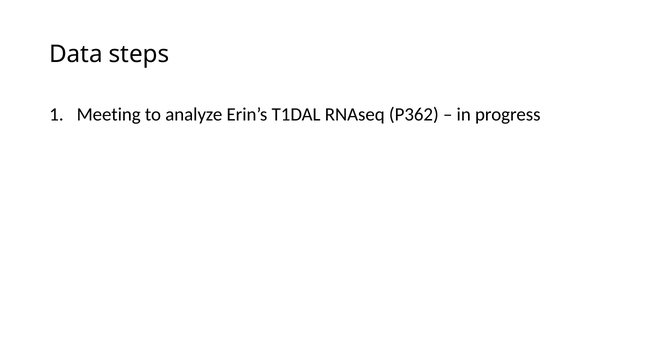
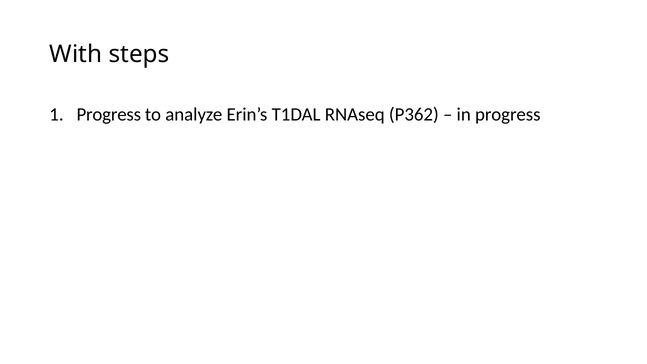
Data: Data -> With (76, 54)
Meeting: Meeting -> Progress (109, 114)
